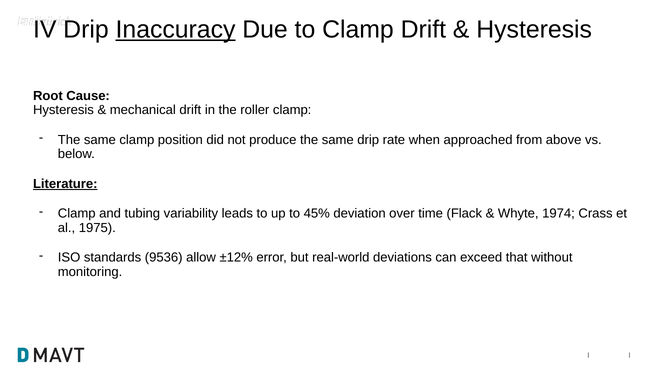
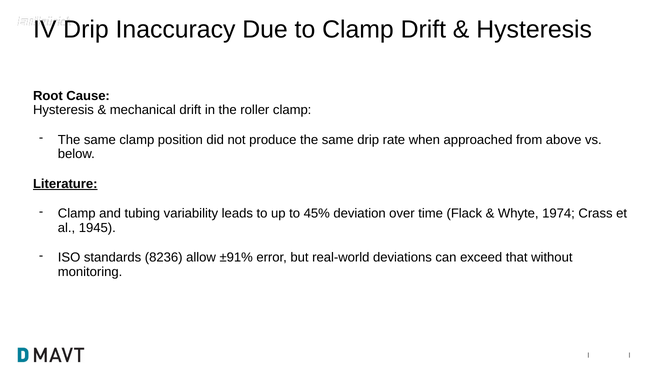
Inaccuracy underline: present -> none (176, 29)
1975: 1975 -> 1945 (97, 228)
9536: 9536 -> 8236 (164, 258)
±12%: ±12% -> ±91% (236, 258)
